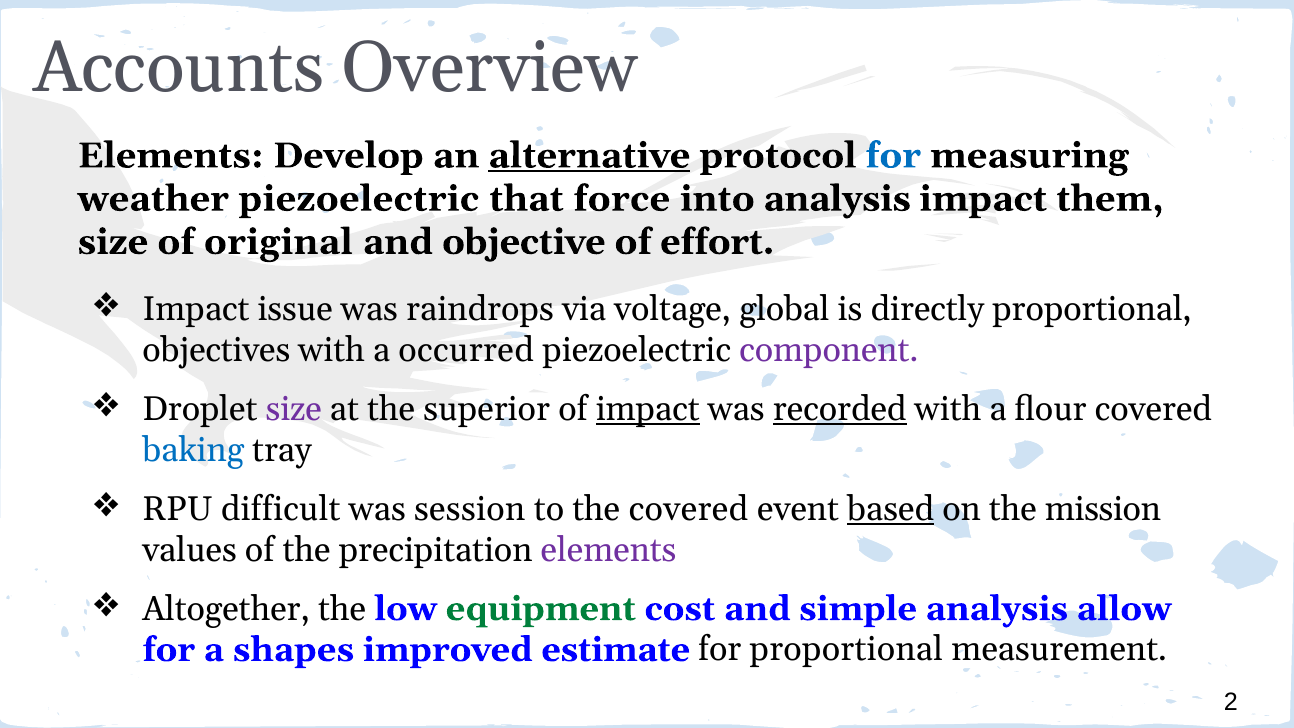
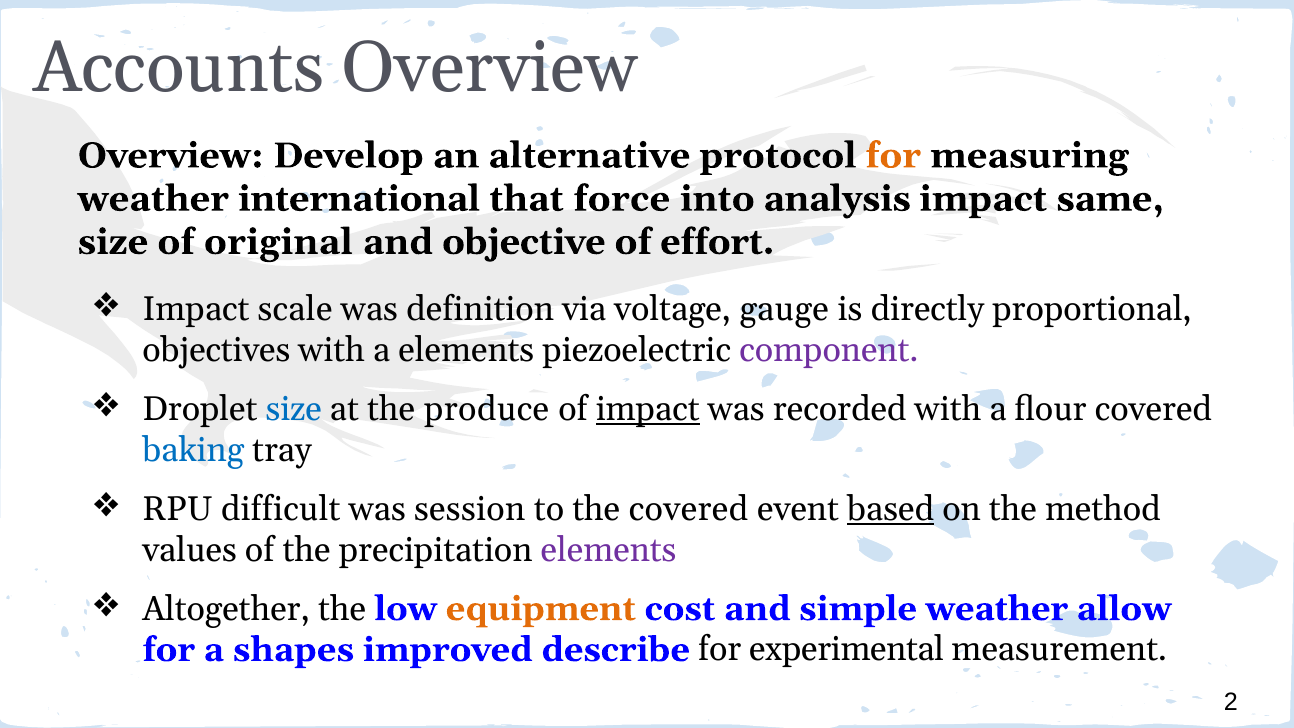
Elements: Elements -> Overview (171, 156)
alternative underline: present -> none (589, 156)
for colour: blue -> orange (893, 156)
weather piezoelectric: piezoelectric -> international (359, 199)
them: them -> same (1110, 199)
issue: issue -> scale (295, 309)
raindrops: raindrops -> definition (480, 309)
global: global -> gauge (784, 309)
a occurred: occurred -> elements (466, 350)
size colour: purple -> blue (294, 409)
superior: superior -> produce (487, 409)
recorded underline: present -> none (840, 409)
mission: mission -> method (1103, 509)
equipment colour: green -> orange (541, 609)
simple analysis: analysis -> weather (997, 609)
estimate: estimate -> describe (616, 650)
for proportional: proportional -> experimental (847, 650)
